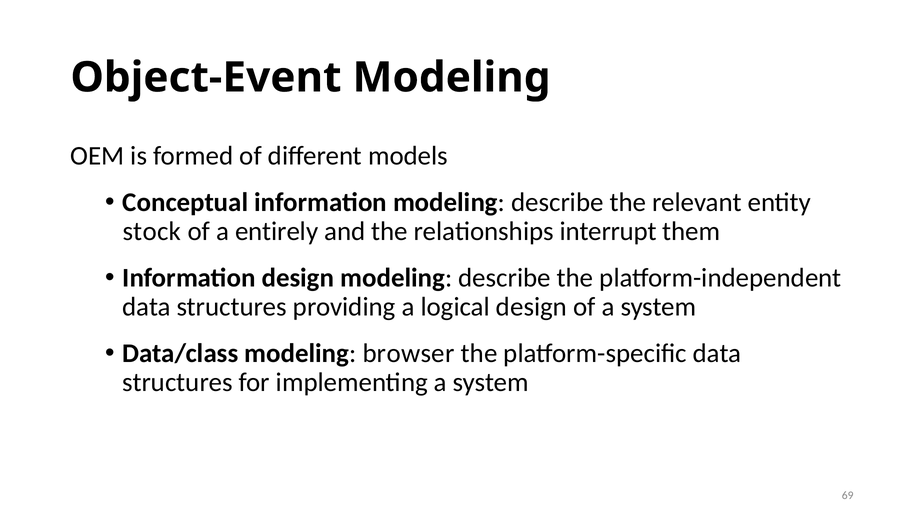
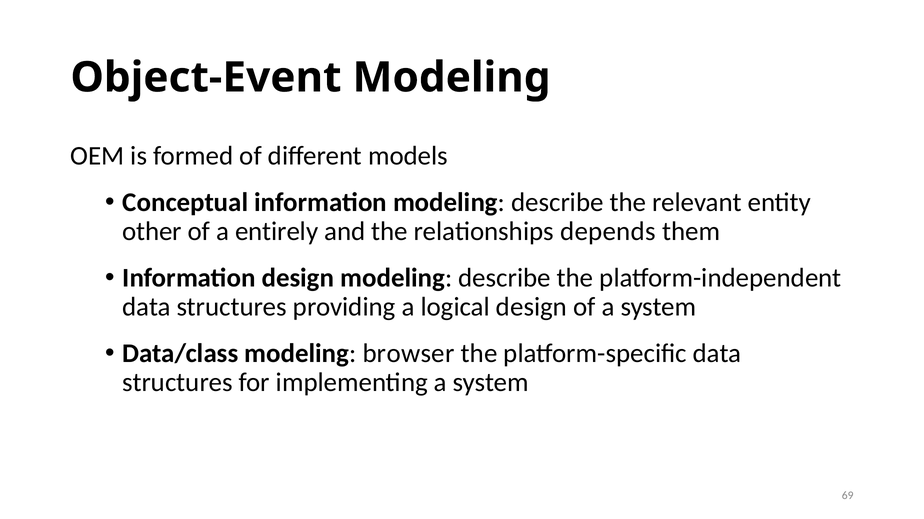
stock: stock -> other (152, 232)
interrupt: interrupt -> depends (608, 232)
